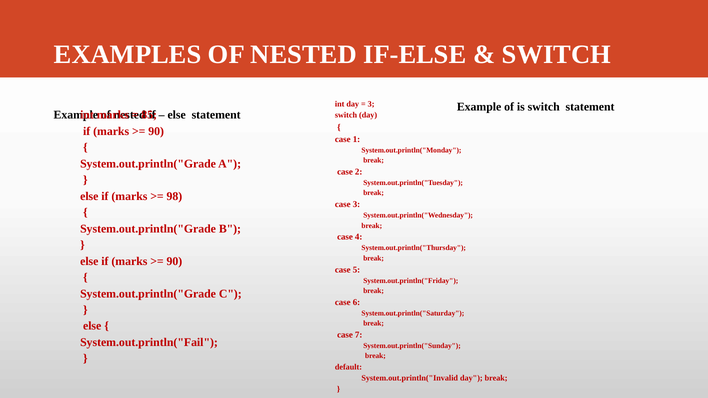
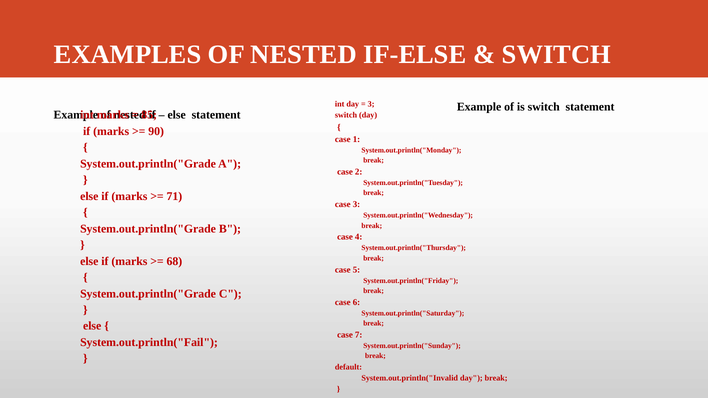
98: 98 -> 71 (174, 196)
90: 90 -> 68 (174, 261)
